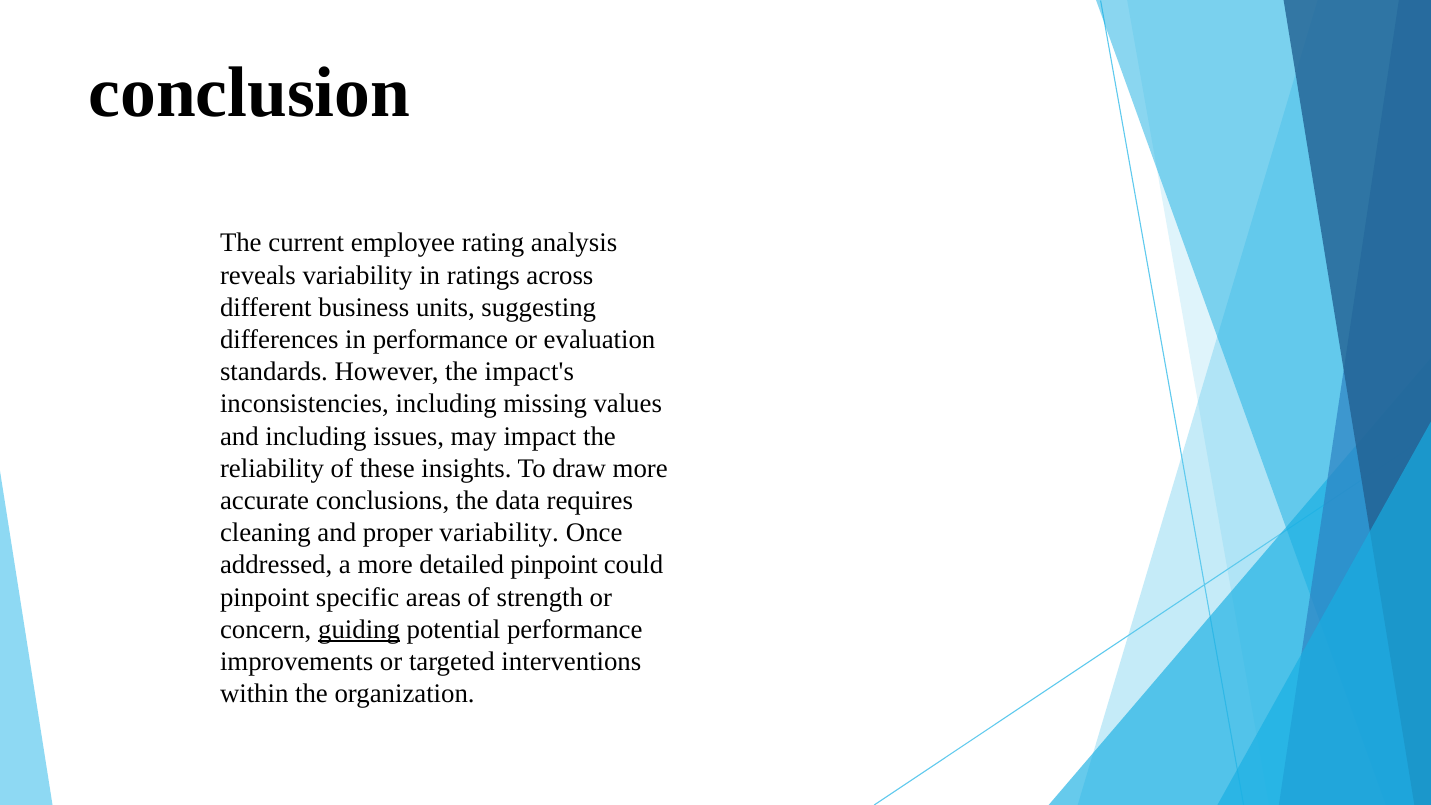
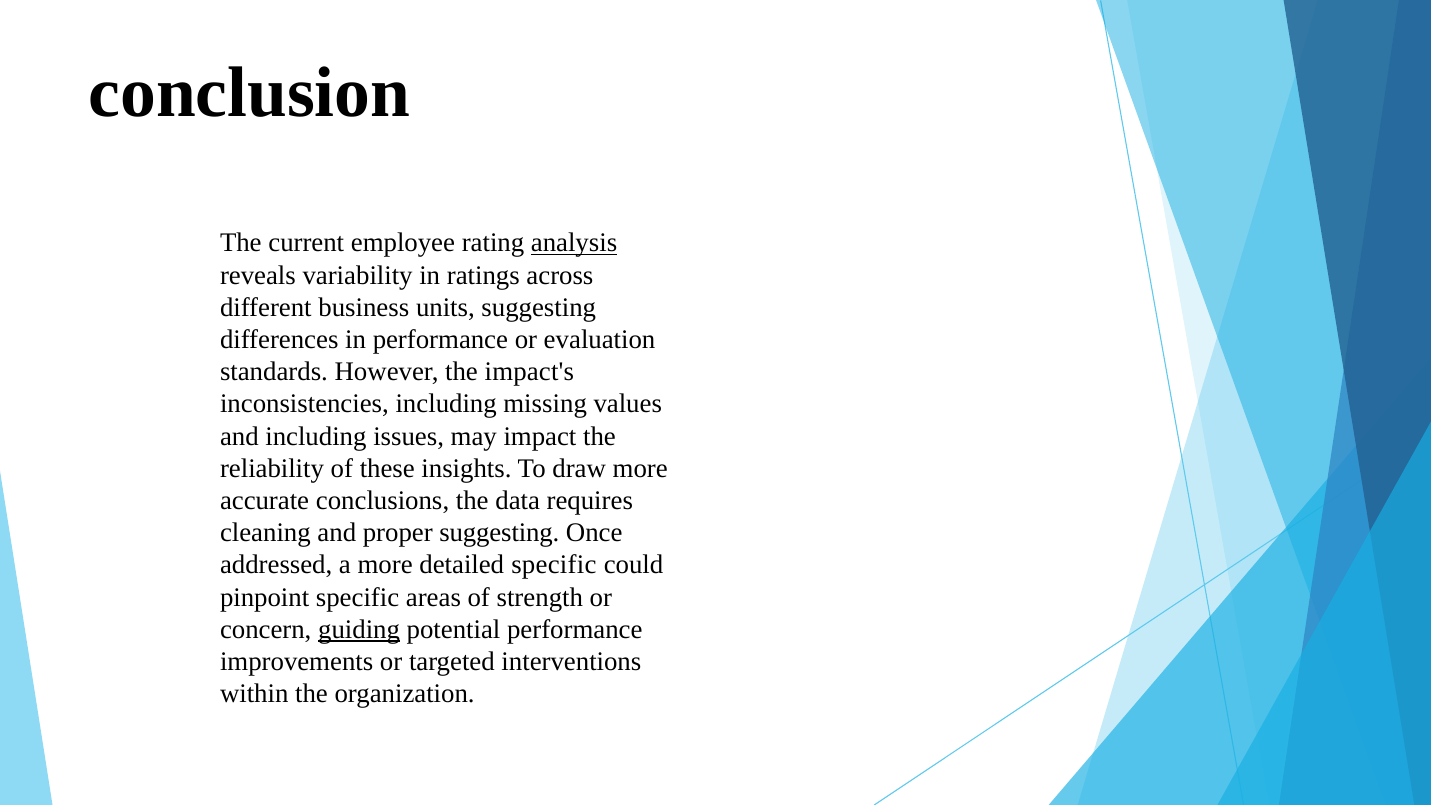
analysis underline: none -> present (574, 243)
proper variability: variability -> suggesting (499, 533)
detailed pinpoint: pinpoint -> specific (554, 565)
